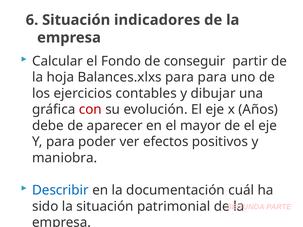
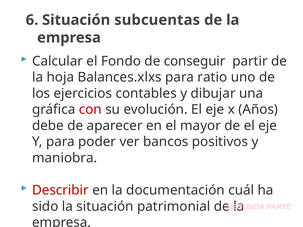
indicadores: indicadores -> subcuentas (157, 20)
para para: para -> ratio (212, 77)
efectos: efectos -> bancos (166, 142)
Describir colour: blue -> red (60, 190)
